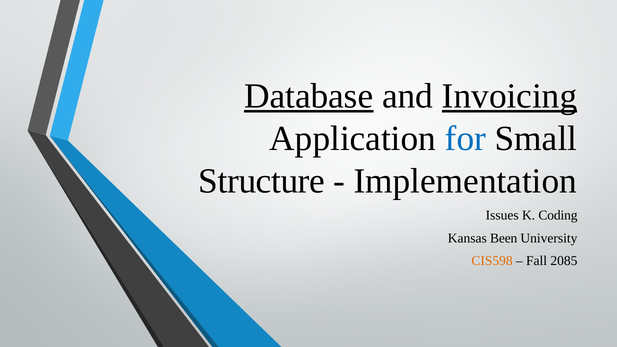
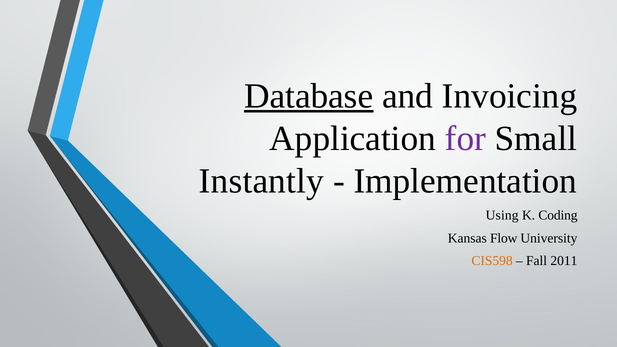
Invoicing underline: present -> none (510, 96)
for colour: blue -> purple (465, 139)
Structure: Structure -> Instantly (261, 181)
Issues: Issues -> Using (502, 216)
Been: Been -> Flow (504, 238)
2085: 2085 -> 2011 (564, 261)
